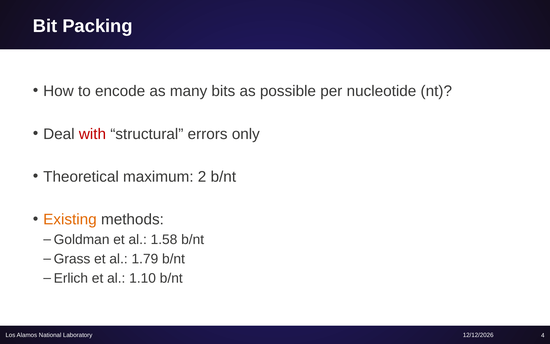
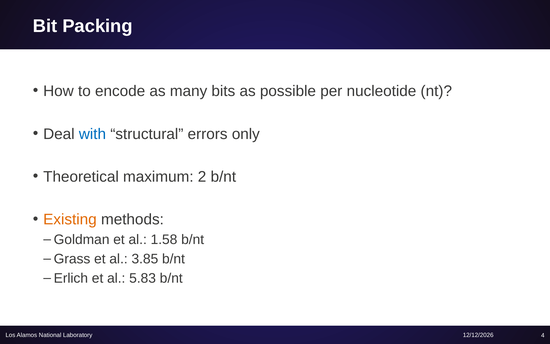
with colour: red -> blue (92, 134)
1.79: 1.79 -> 3.85 (145, 259)
1.10: 1.10 -> 5.83 (143, 278)
